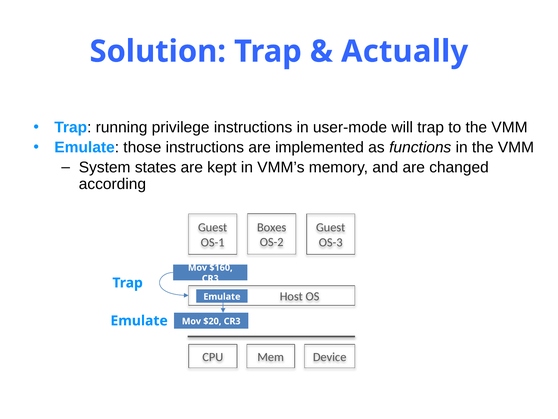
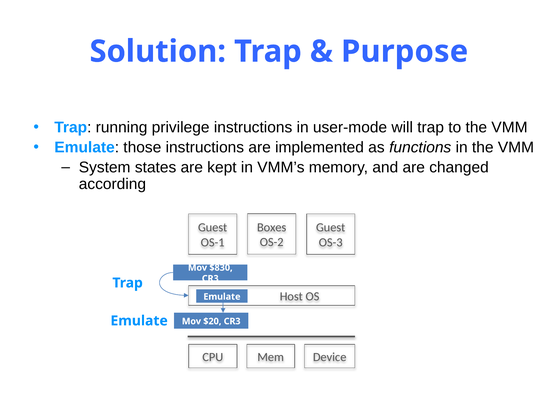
Actually: Actually -> Purpose (405, 51)
$160: $160 -> $830 (221, 267)
